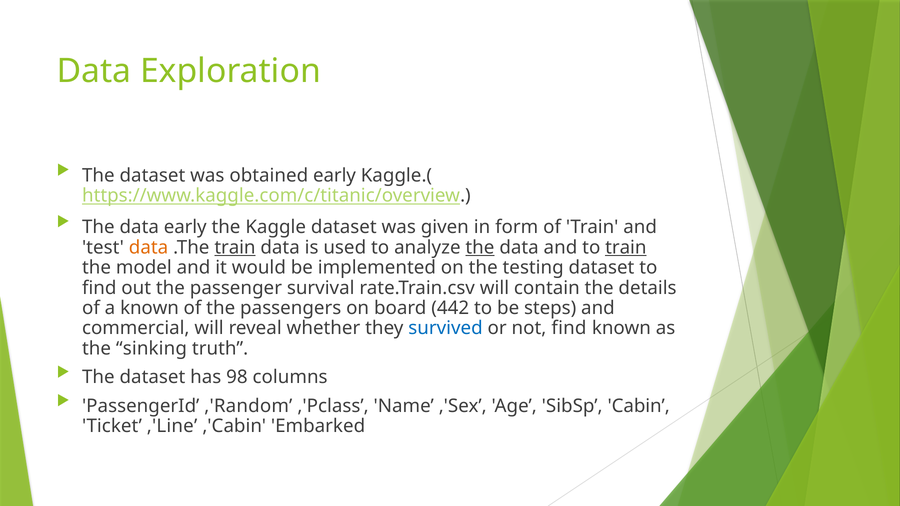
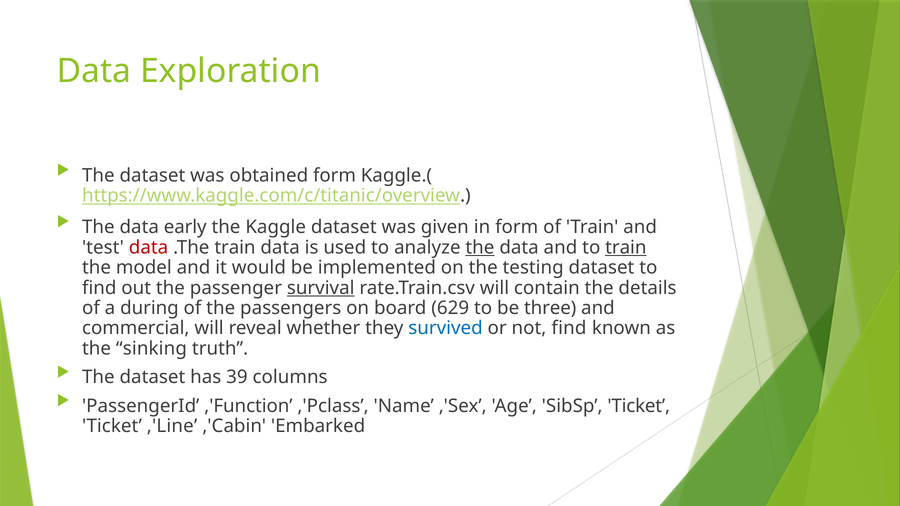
obtained early: early -> form (335, 175)
data colour: orange -> red (149, 247)
train underline: present -> none (235, 247)
survival underline: none -> present (321, 288)
a known: known -> during (149, 308)
442: 442 -> 629 (450, 308)
steps: steps -> three (550, 308)
98: 98 -> 39 (237, 377)
,'Random: ,'Random -> ,'Function (248, 406)
SibSp Cabin: Cabin -> Ticket (639, 406)
